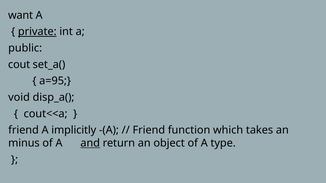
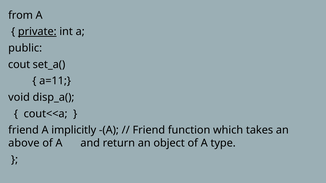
want: want -> from (21, 15)
a=95: a=95 -> a=11 (55, 81)
minus: minus -> above (24, 143)
and underline: present -> none (90, 143)
